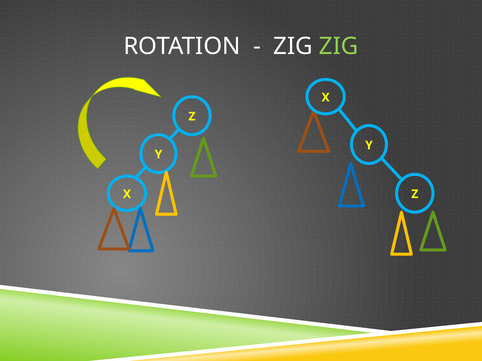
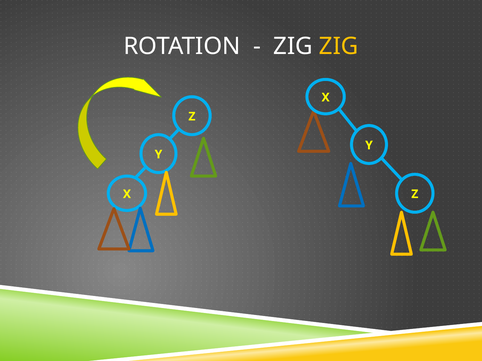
ZIG colour: light green -> yellow (339, 46)
